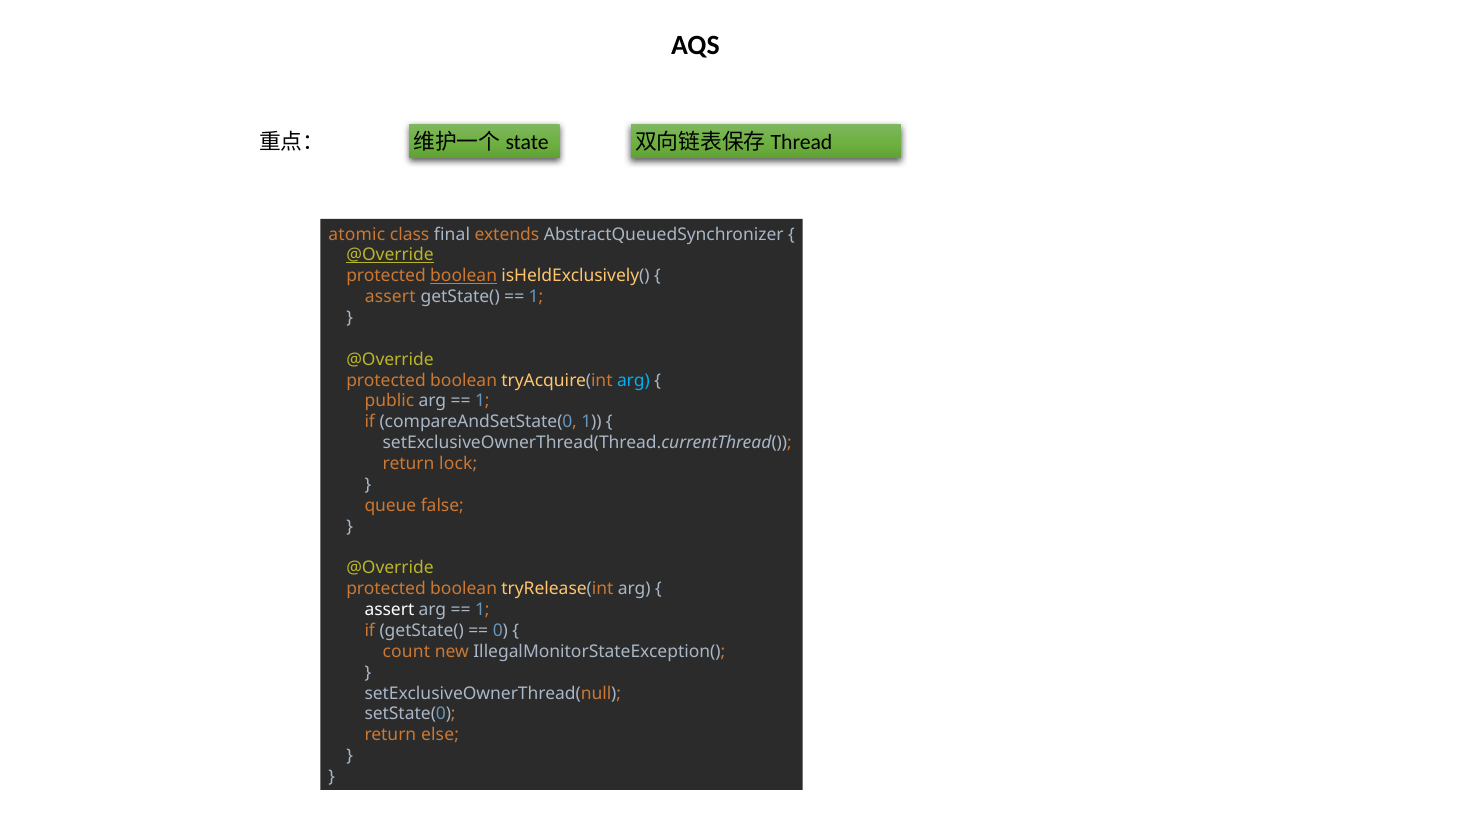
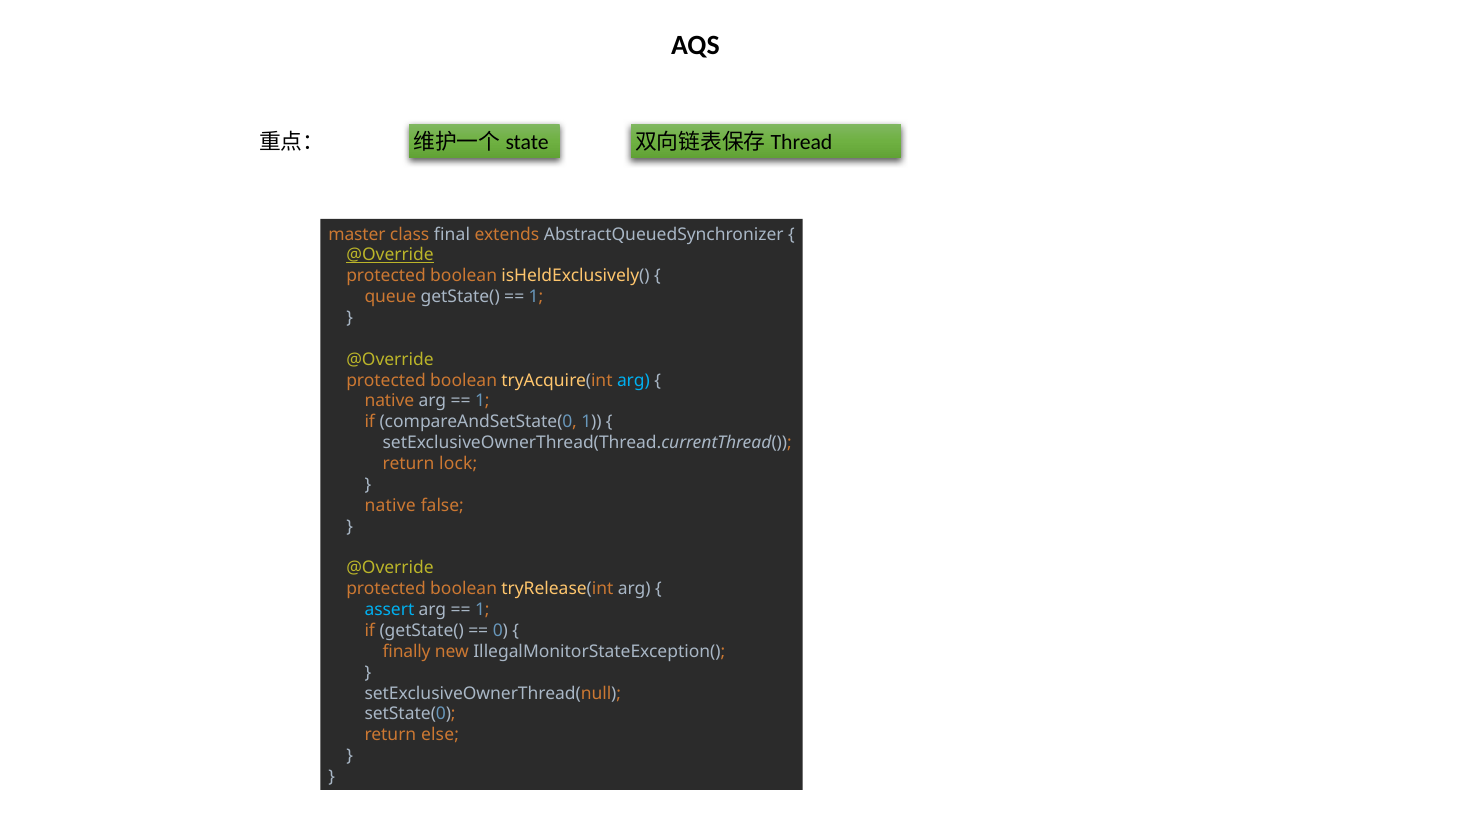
atomic: atomic -> master (357, 234)
boolean underline: present -> none (464, 276)
assert: assert -> queue (390, 297)
public: public -> native (389, 401)
queue: queue -> native (390, 505)
assert colour: white -> light blue (389, 610)
count: count -> finally (407, 651)
